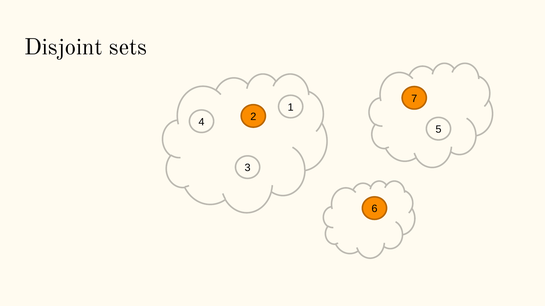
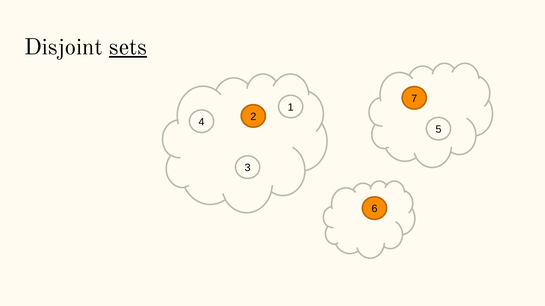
sets underline: none -> present (128, 47)
